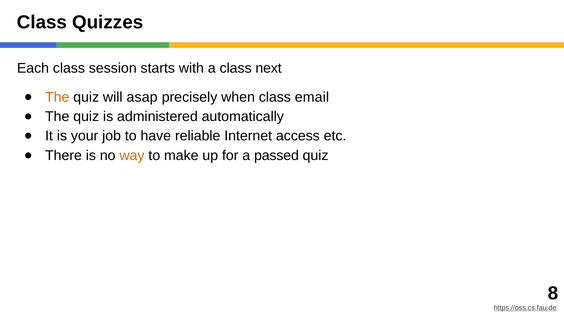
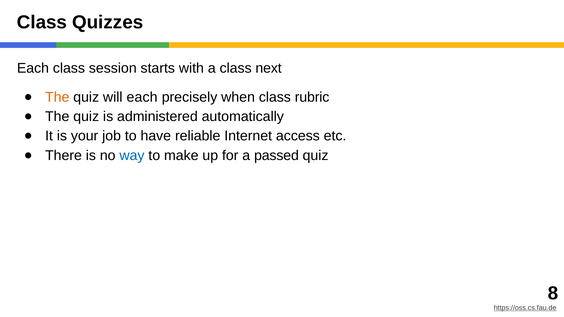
will asap: asap -> each (142, 97)
email: email -> rubric (312, 97)
way colour: orange -> blue (132, 156)
